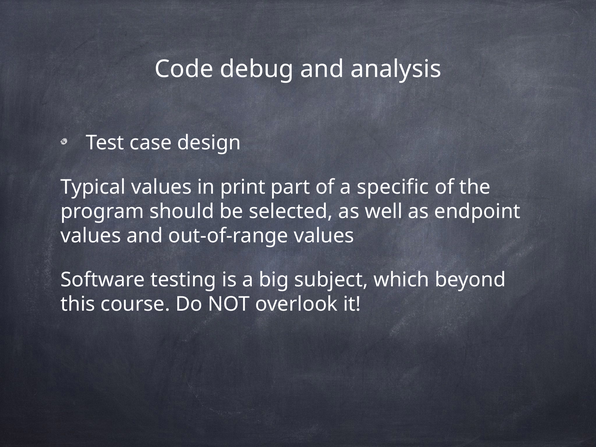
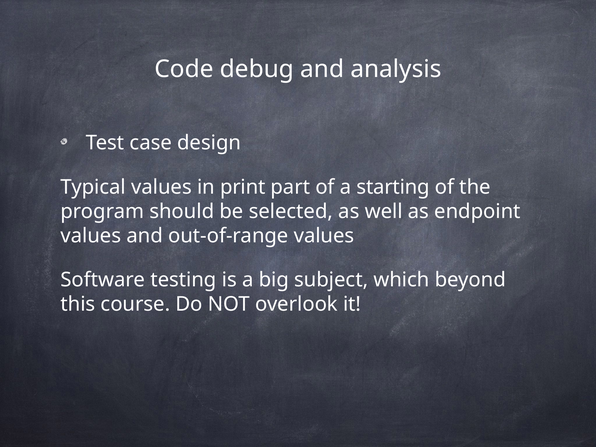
specific: specific -> starting (393, 187)
